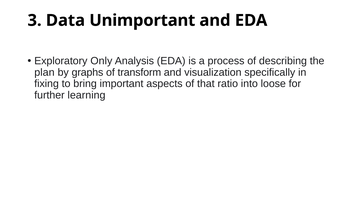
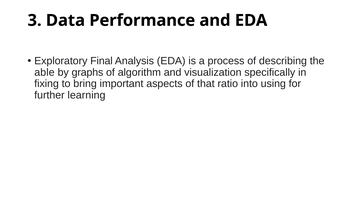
Unimportant: Unimportant -> Performance (142, 20)
Only: Only -> Final (101, 61)
plan: plan -> able (44, 72)
transform: transform -> algorithm (139, 72)
loose: loose -> using (273, 84)
